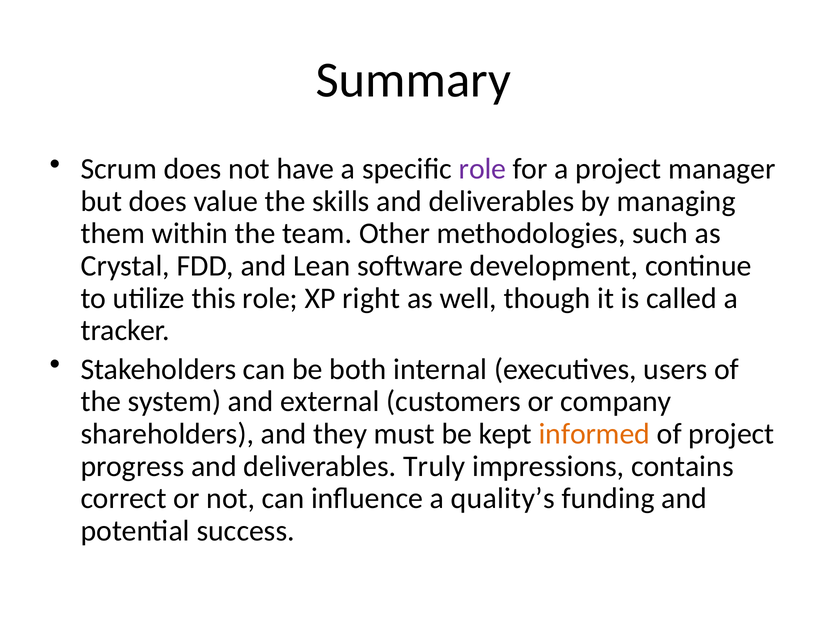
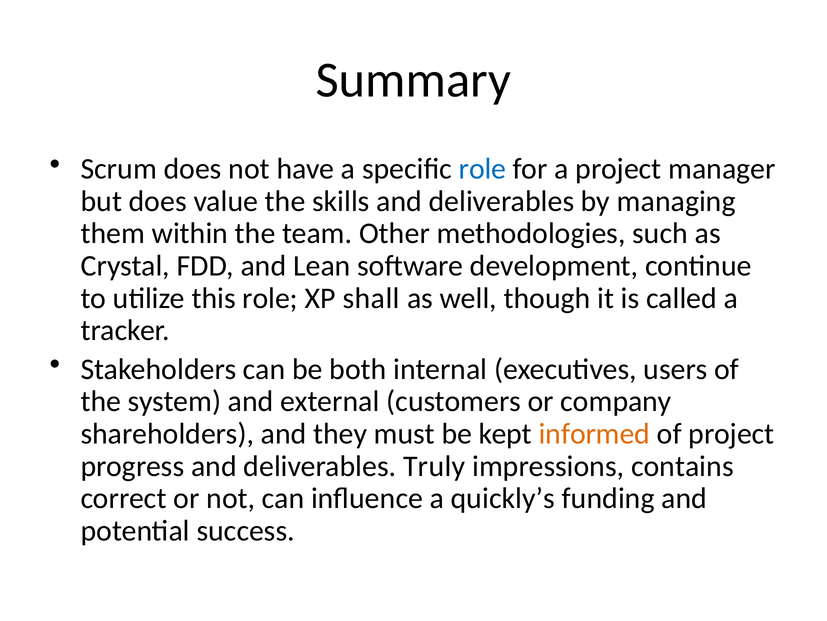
role colour: purple -> blue (483, 169)
right: right -> shall (371, 298)
quality’s: quality’s -> quickly’s (503, 498)
